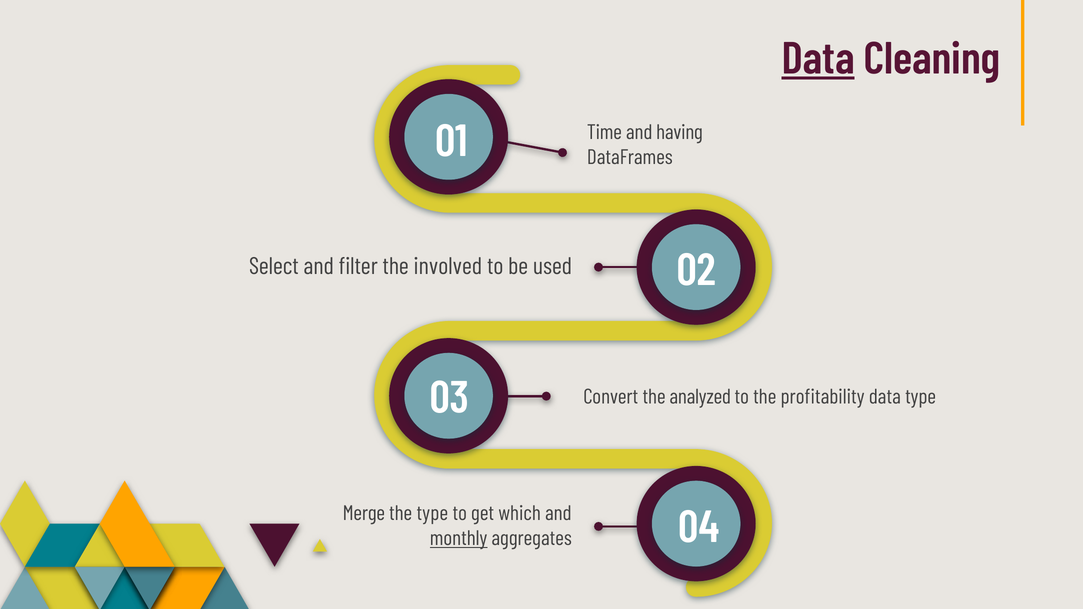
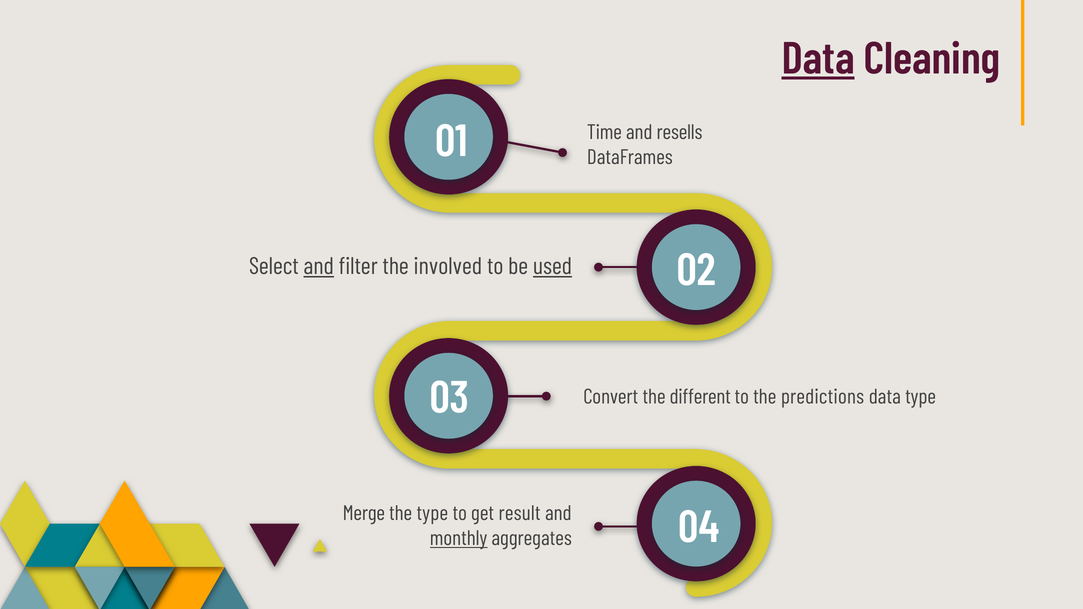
having: having -> resells (680, 132)
and underline: none -> present (319, 267)
used underline: none -> present (552, 267)
analyzed: analyzed -> different (700, 397)
profitability: profitability -> predictions (822, 397)
which: which -> result (520, 513)
